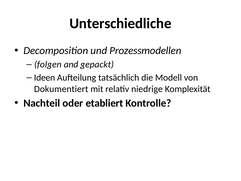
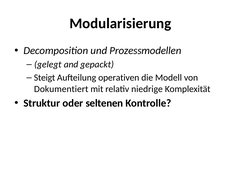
Unterschiedliche: Unterschiedliche -> Modularisierung (120, 23)
folgen: folgen -> gelegt (48, 64)
Ideen: Ideen -> Steigt (45, 78)
tatsächlich: tatsächlich -> operativen (119, 78)
Nachteil: Nachteil -> Struktur (42, 103)
etabliert: etabliert -> seltenen (104, 103)
